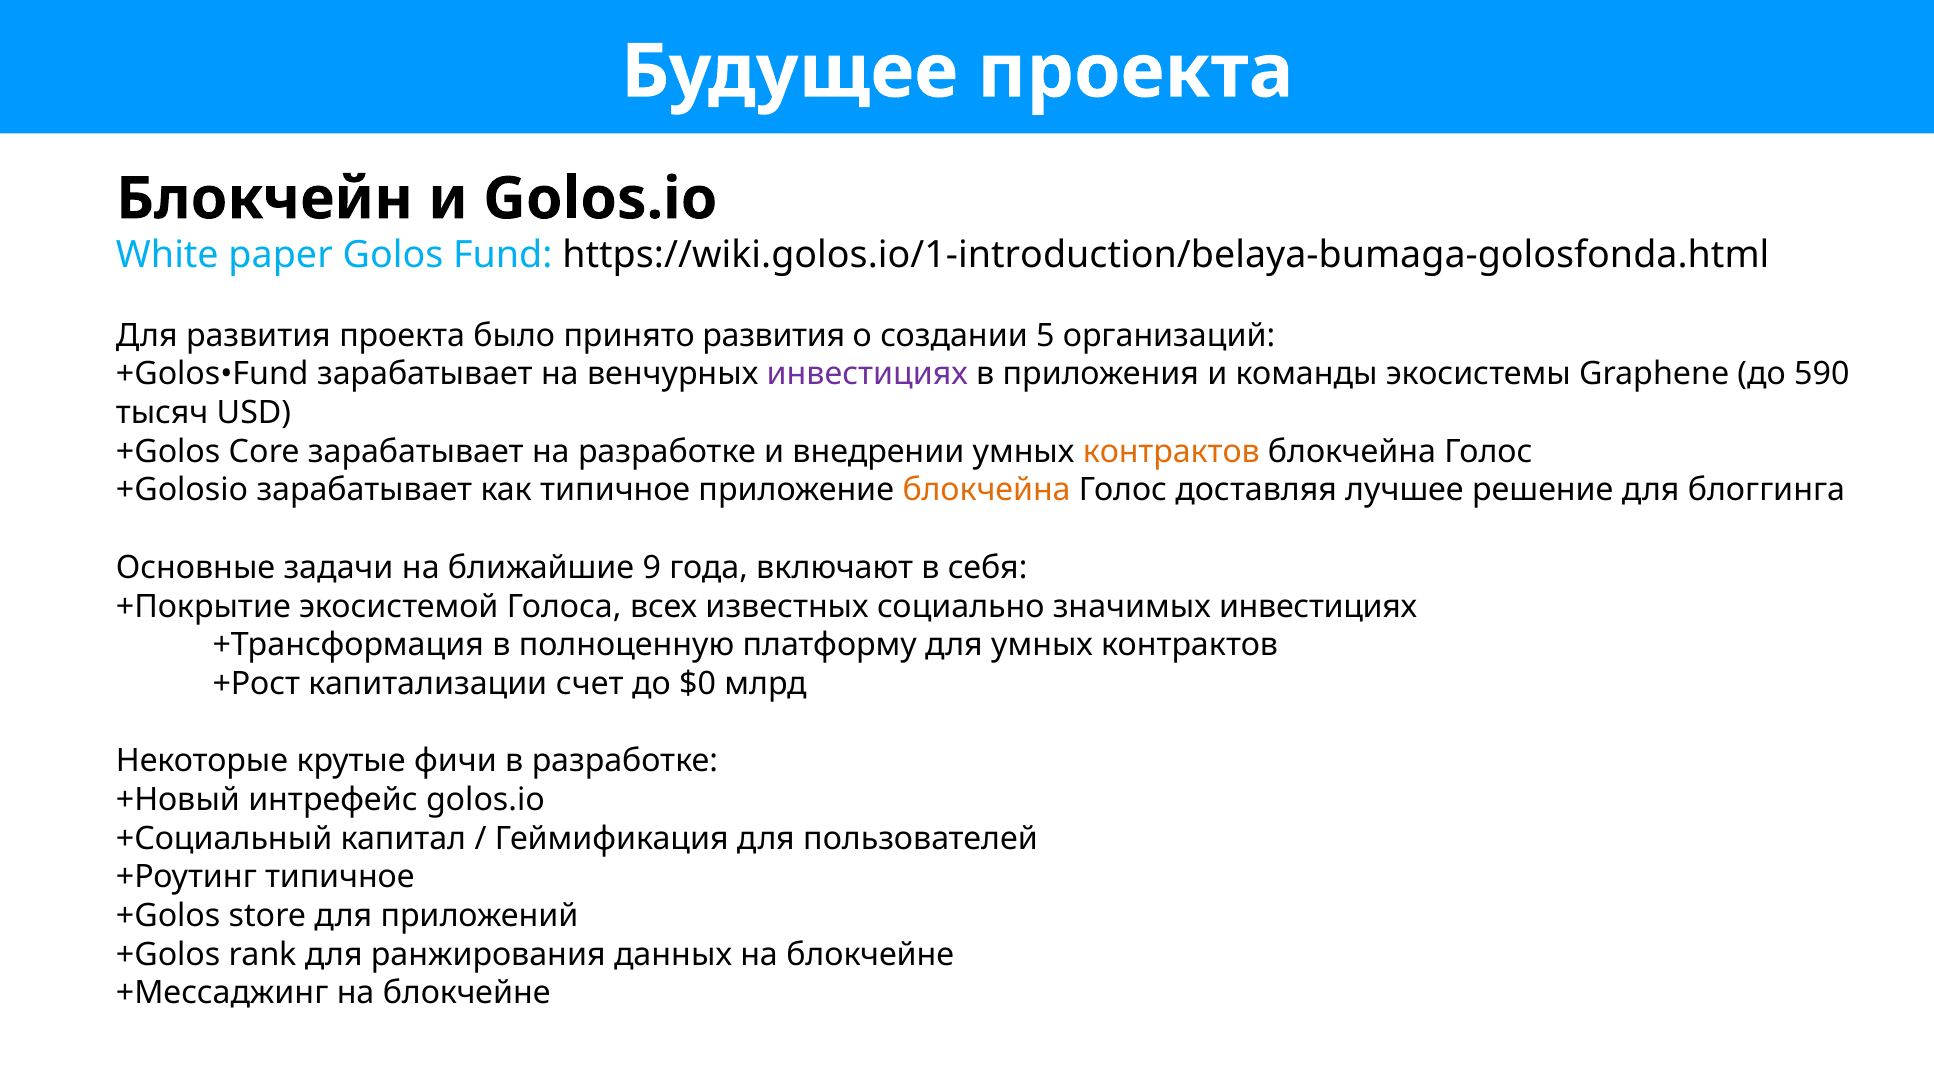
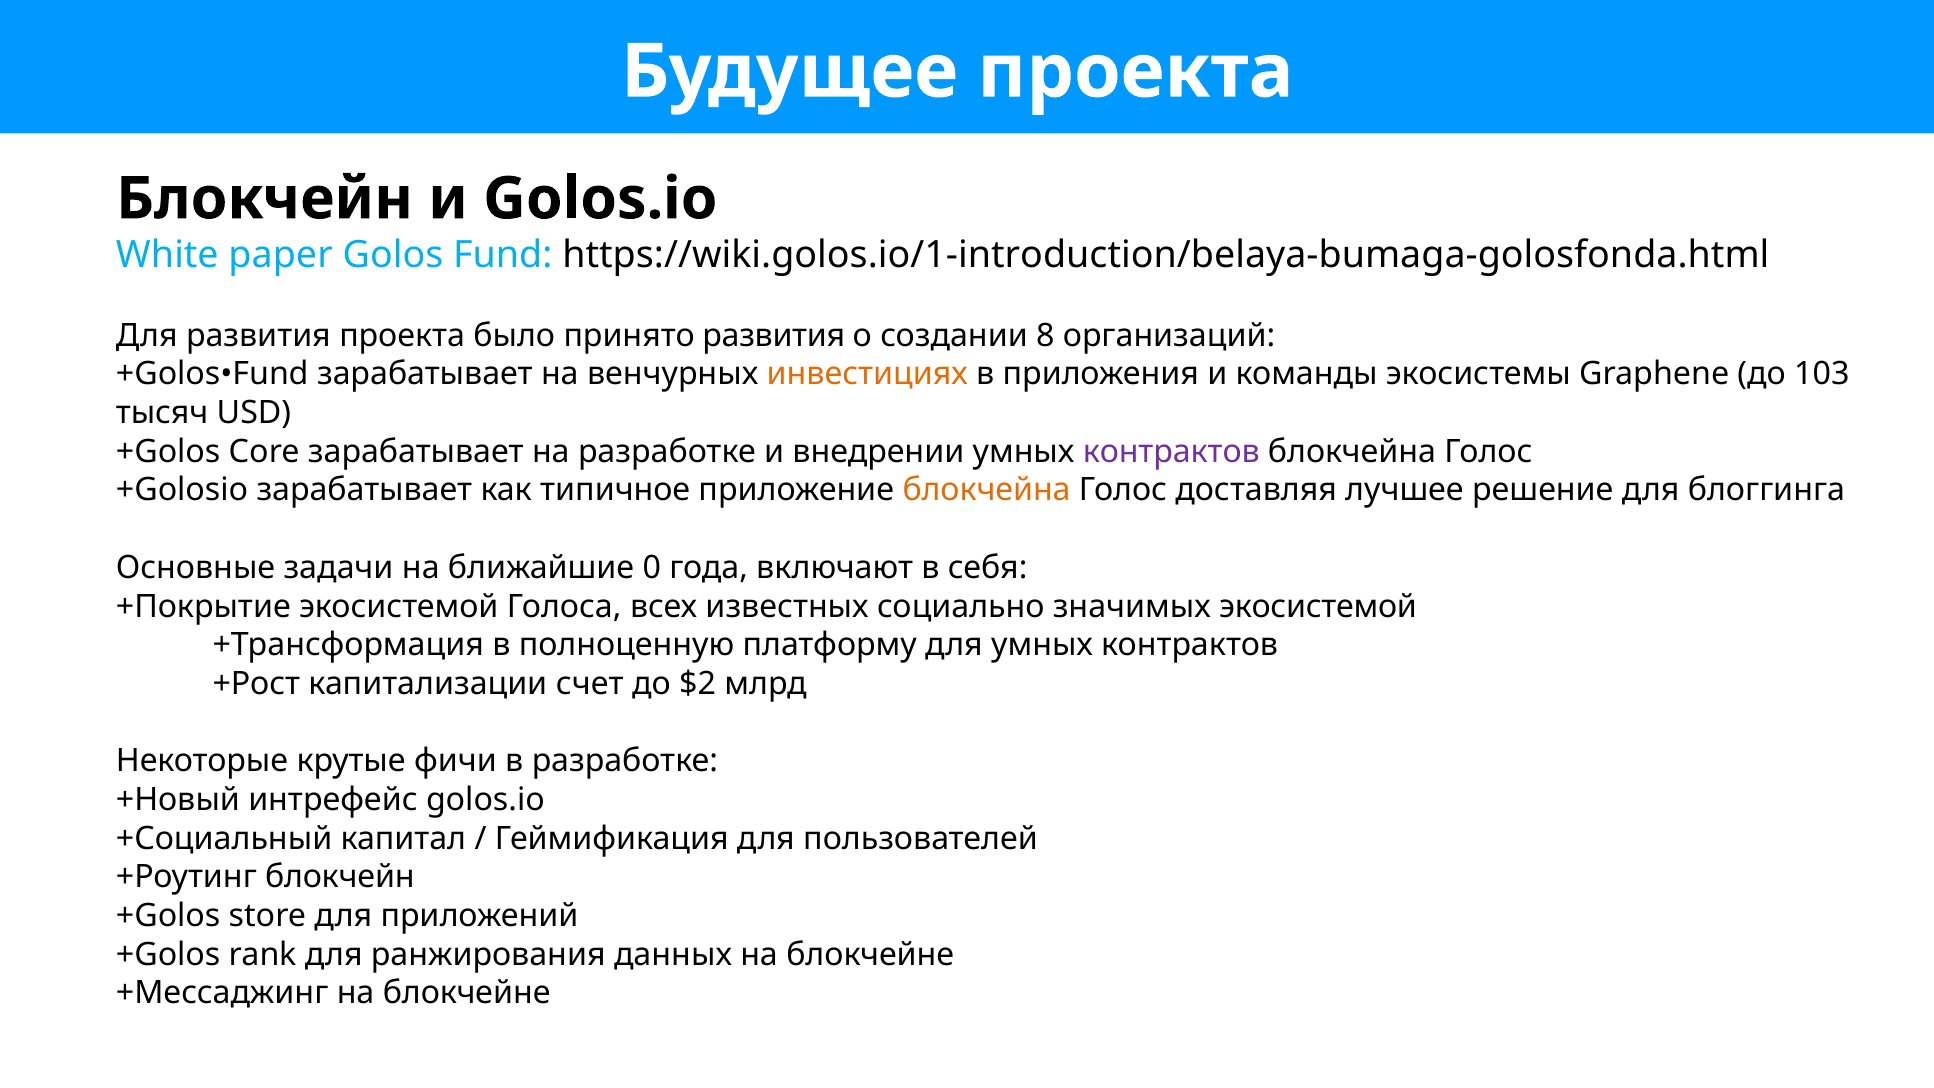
5: 5 -> 8 (1045, 336)
инвестициях colour: purple -> orange (867, 374)
590: 590 -> 103 (1822, 374)
контрактов colour: orange -> purple (1171, 452)
9: 9 -> 0 (652, 568)
значимых инвестициях: инвестициях -> экосистемой (1318, 606)
$0: $0 -> $2 (698, 684)
+Роутинг типичное: типичное -> блокчейн (340, 877)
